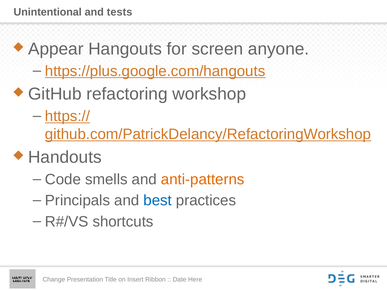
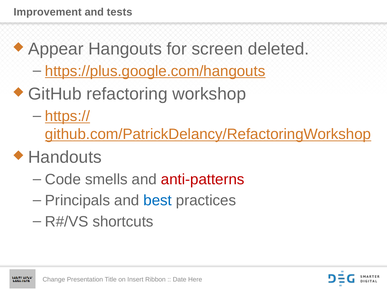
Unintentional: Unintentional -> Improvement (48, 12)
anyone: anyone -> deleted (279, 49)
anti-patterns colour: orange -> red (203, 180)
